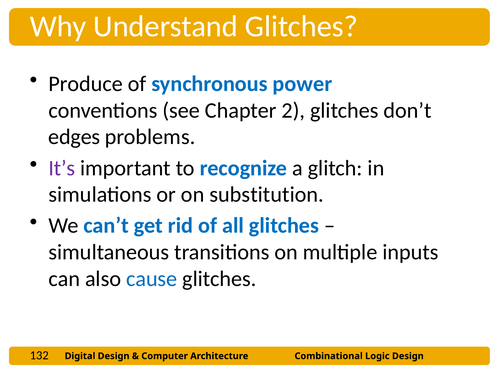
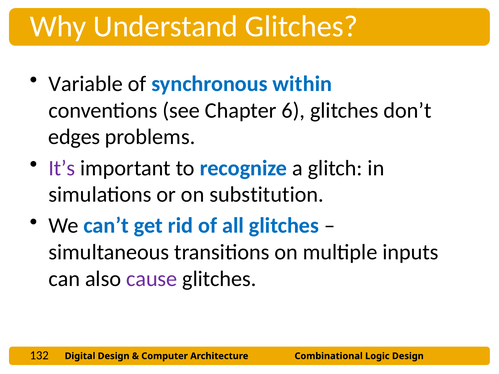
Produce: Produce -> Variable (86, 84)
power: power -> within (302, 84)
2: 2 -> 6 (293, 110)
cause colour: blue -> purple (152, 279)
